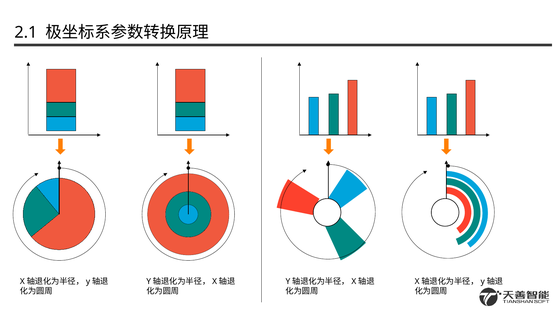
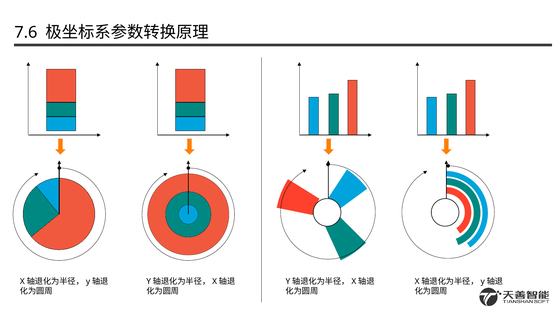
2.1: 2.1 -> 7.6 (26, 33)
